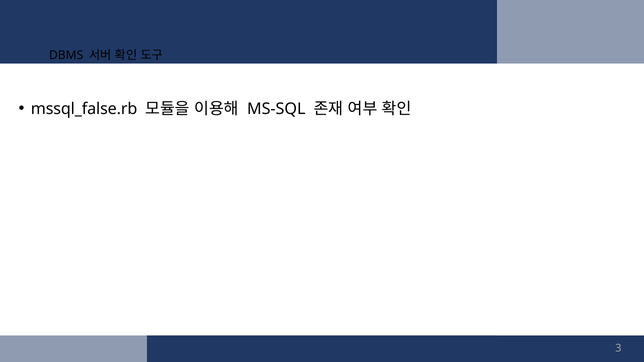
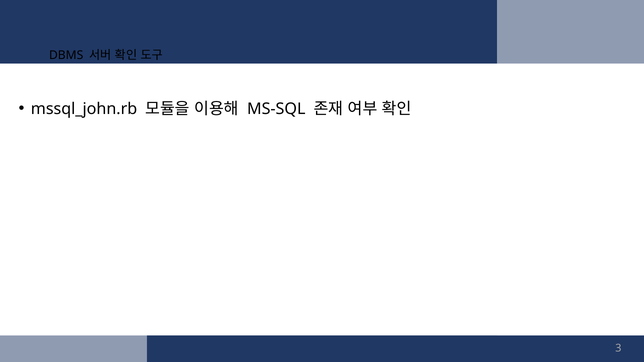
mssql_false.rb: mssql_false.rb -> mssql_john.rb (84, 109)
